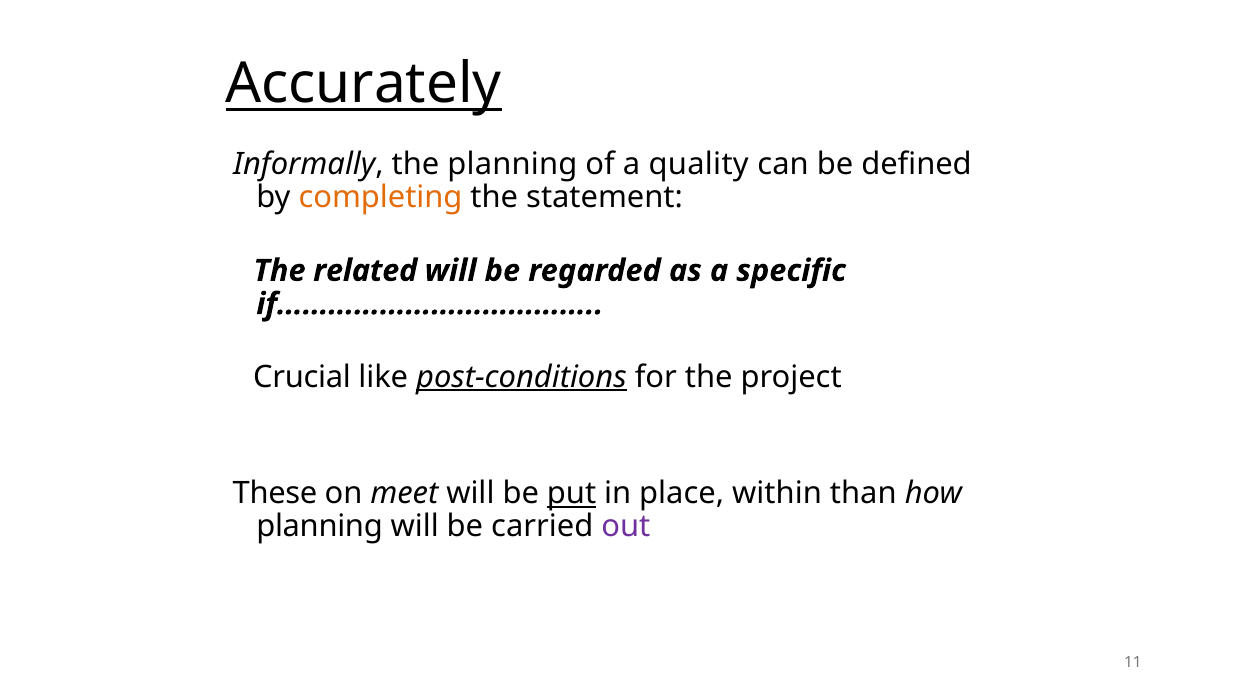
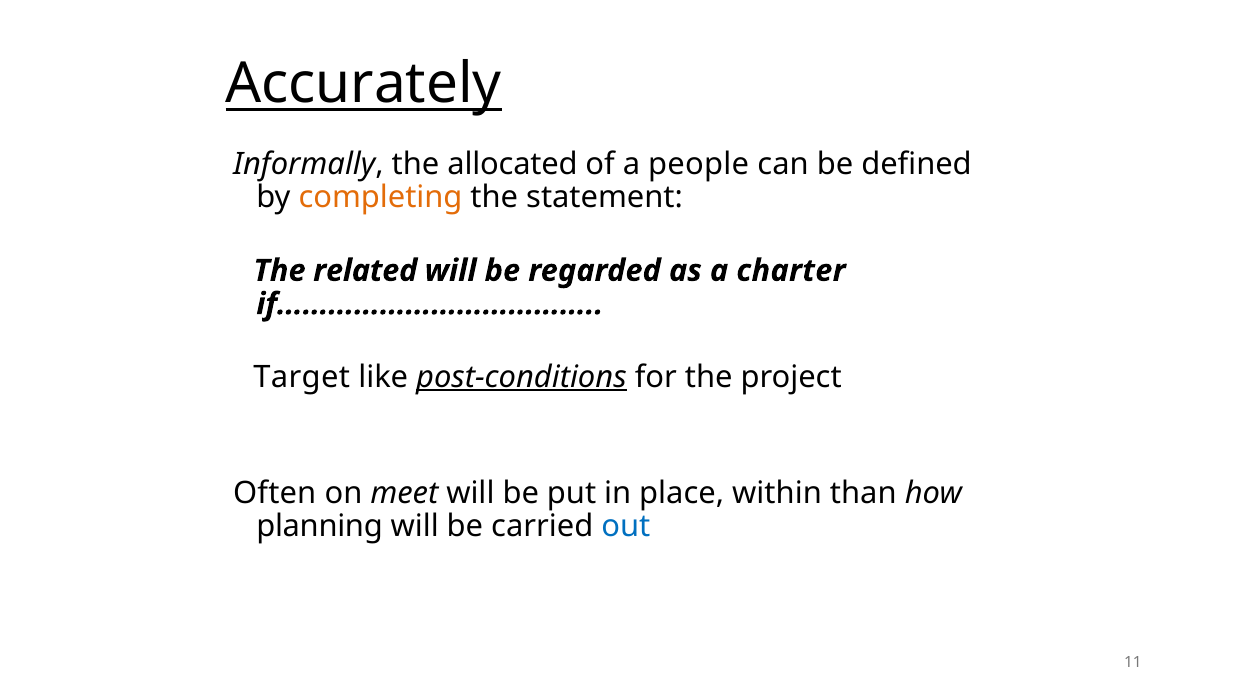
the planning: planning -> allocated (513, 164)
quality: quality -> people (699, 164)
specific: specific -> charter (791, 271)
Crucial: Crucial -> Target (302, 377)
These: These -> Often (275, 494)
put underline: present -> none (572, 494)
out colour: purple -> blue (626, 527)
